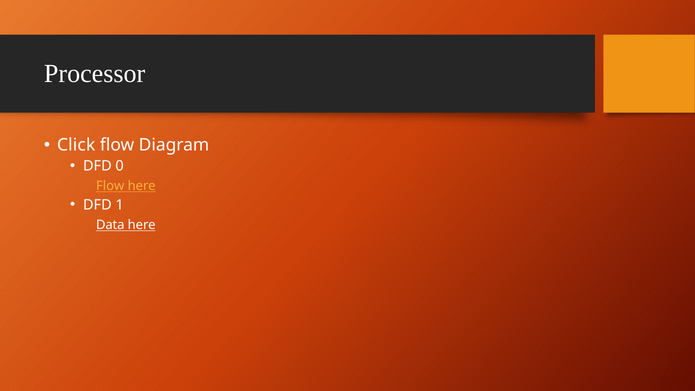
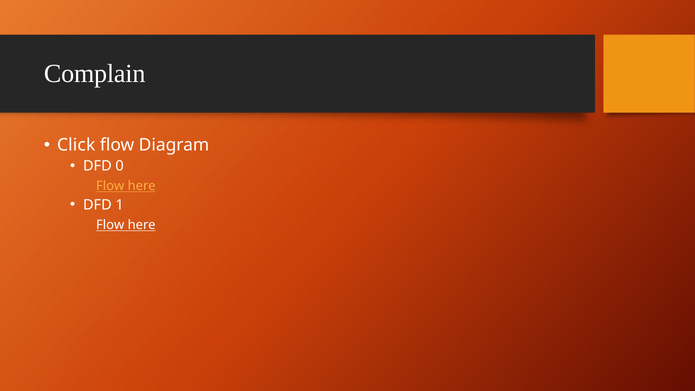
Processor: Processor -> Complain (95, 74)
Data: Data -> Flow (110, 225)
